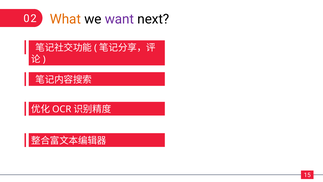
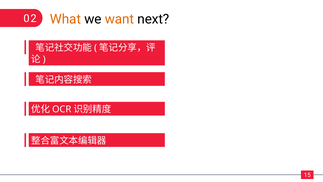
want colour: purple -> orange (119, 19)
